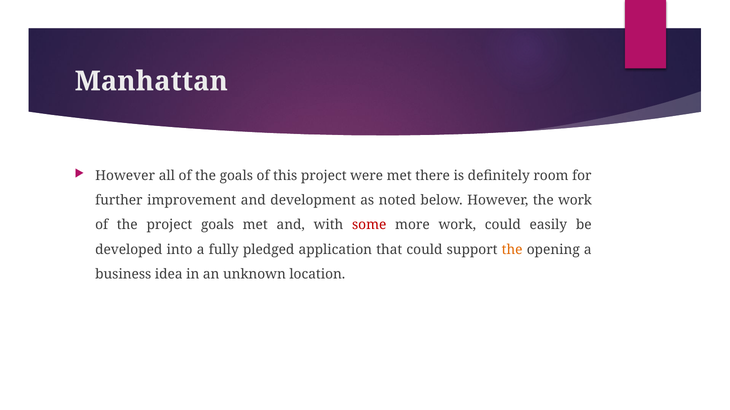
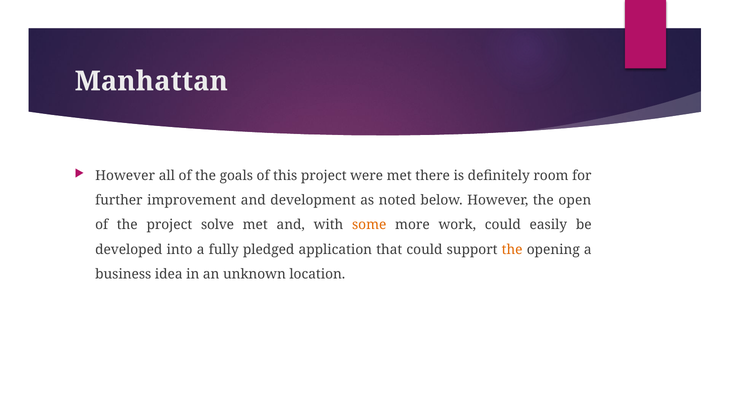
the work: work -> open (575, 201)
project goals: goals -> solve (218, 225)
some colour: red -> orange (369, 225)
